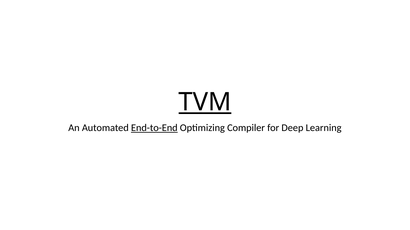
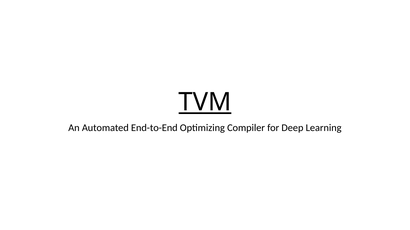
End-to-End underline: present -> none (154, 128)
